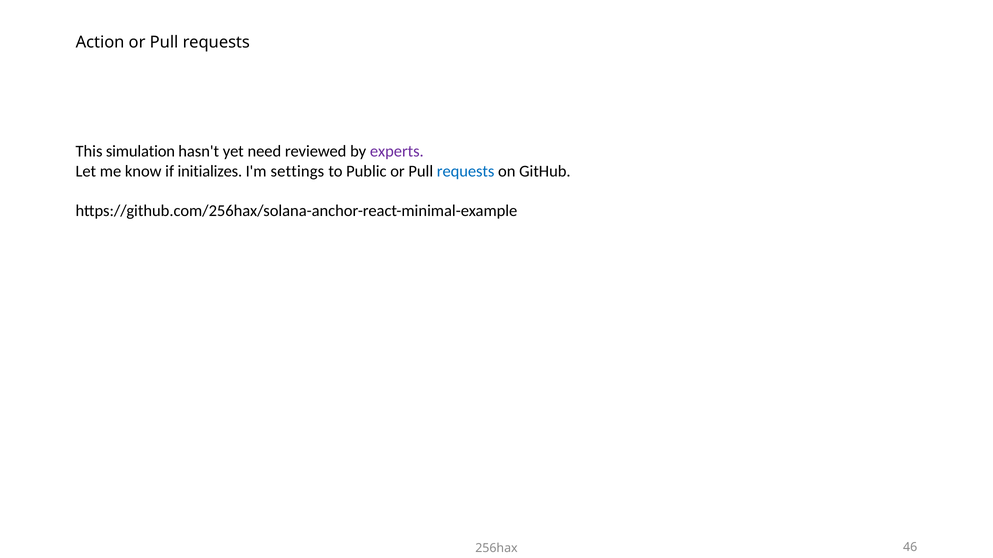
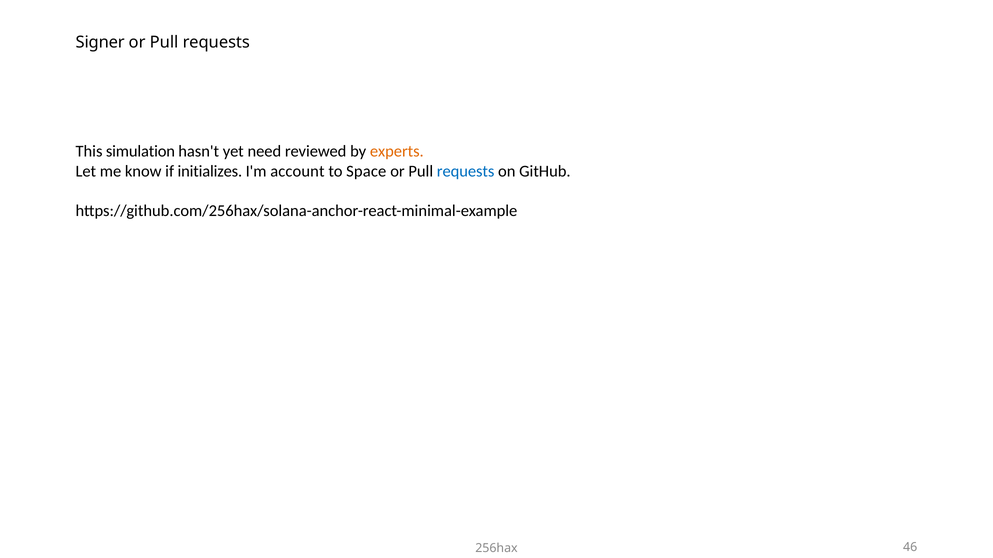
Action: Action -> Signer (100, 42)
experts colour: purple -> orange (397, 152)
settings: settings -> account (297, 171)
Public: Public -> Space (366, 171)
